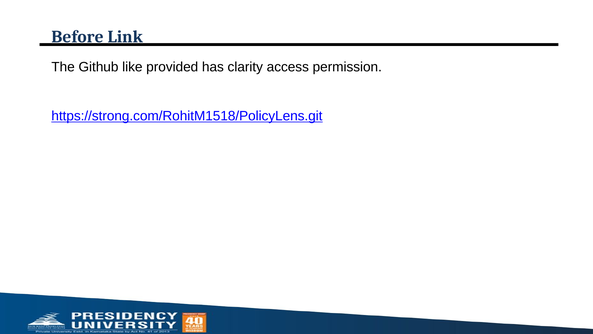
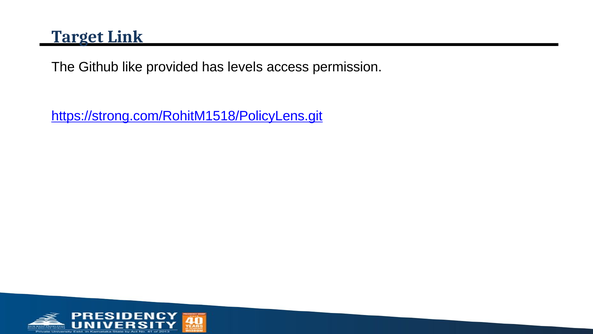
Before: Before -> Target (77, 37)
clarity: clarity -> levels (245, 67)
